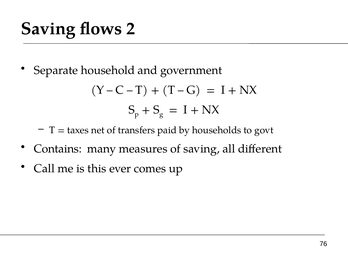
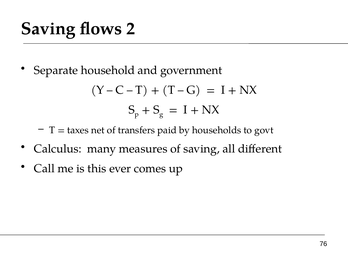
Contains: Contains -> Calculus (58, 149)
